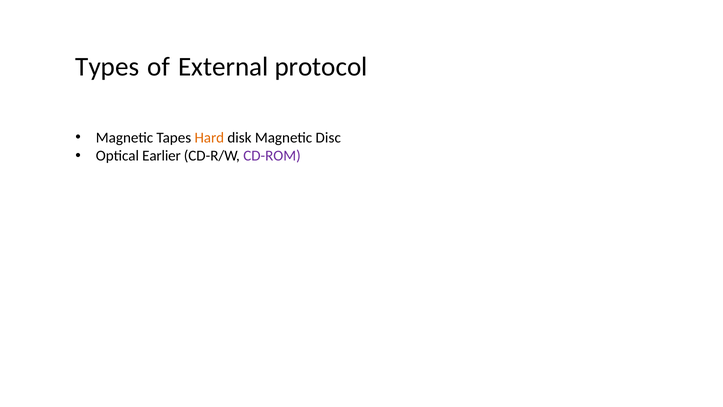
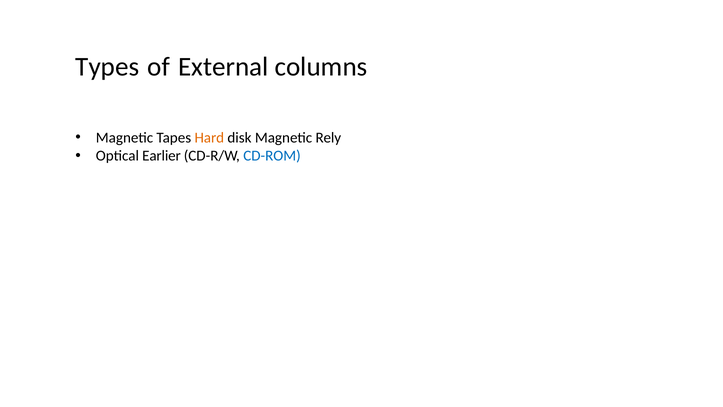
protocol: protocol -> columns (321, 67)
Disc: Disc -> Rely (328, 138)
CD-ROM colour: purple -> blue (272, 156)
